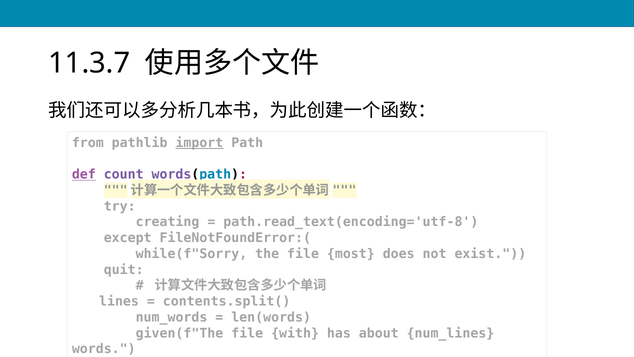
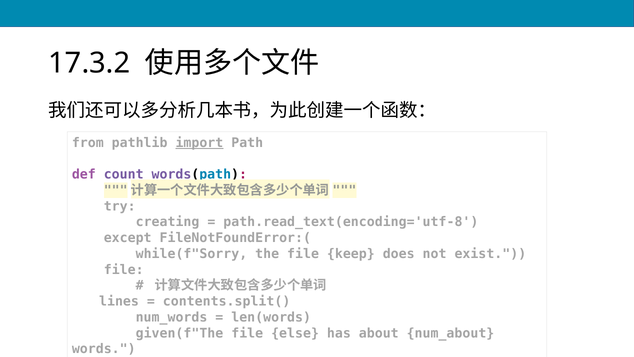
11.3.7: 11.3.7 -> 17.3.2 (89, 63)
def underline: present -> none (84, 174)
most: most -> keep (351, 254)
quit: quit -> file (124, 269)
with: with -> else (295, 333)
num_lines: num_lines -> num_about (450, 333)
